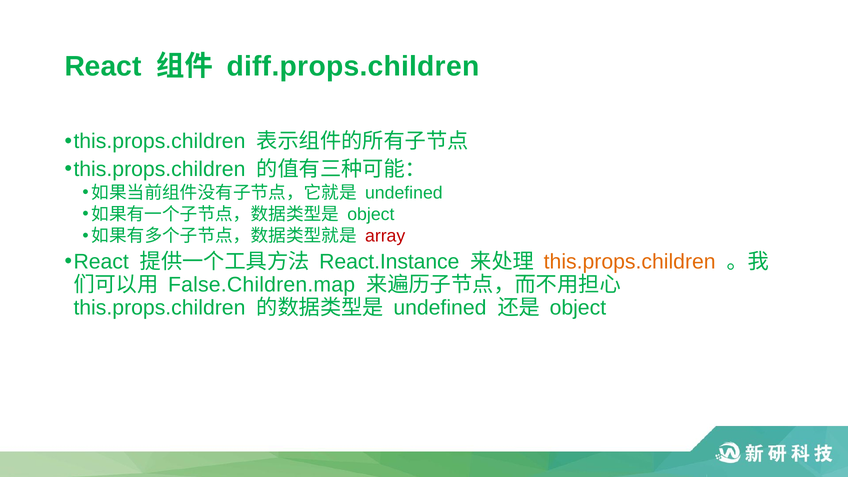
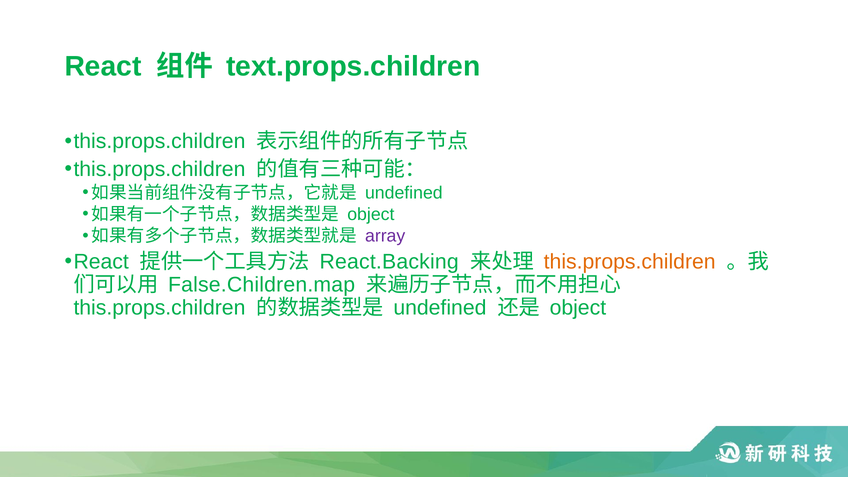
diff.props.children: diff.props.children -> text.props.children (353, 66)
array colour: red -> purple (385, 236)
React.Instance: React.Instance -> React.Backing (389, 262)
